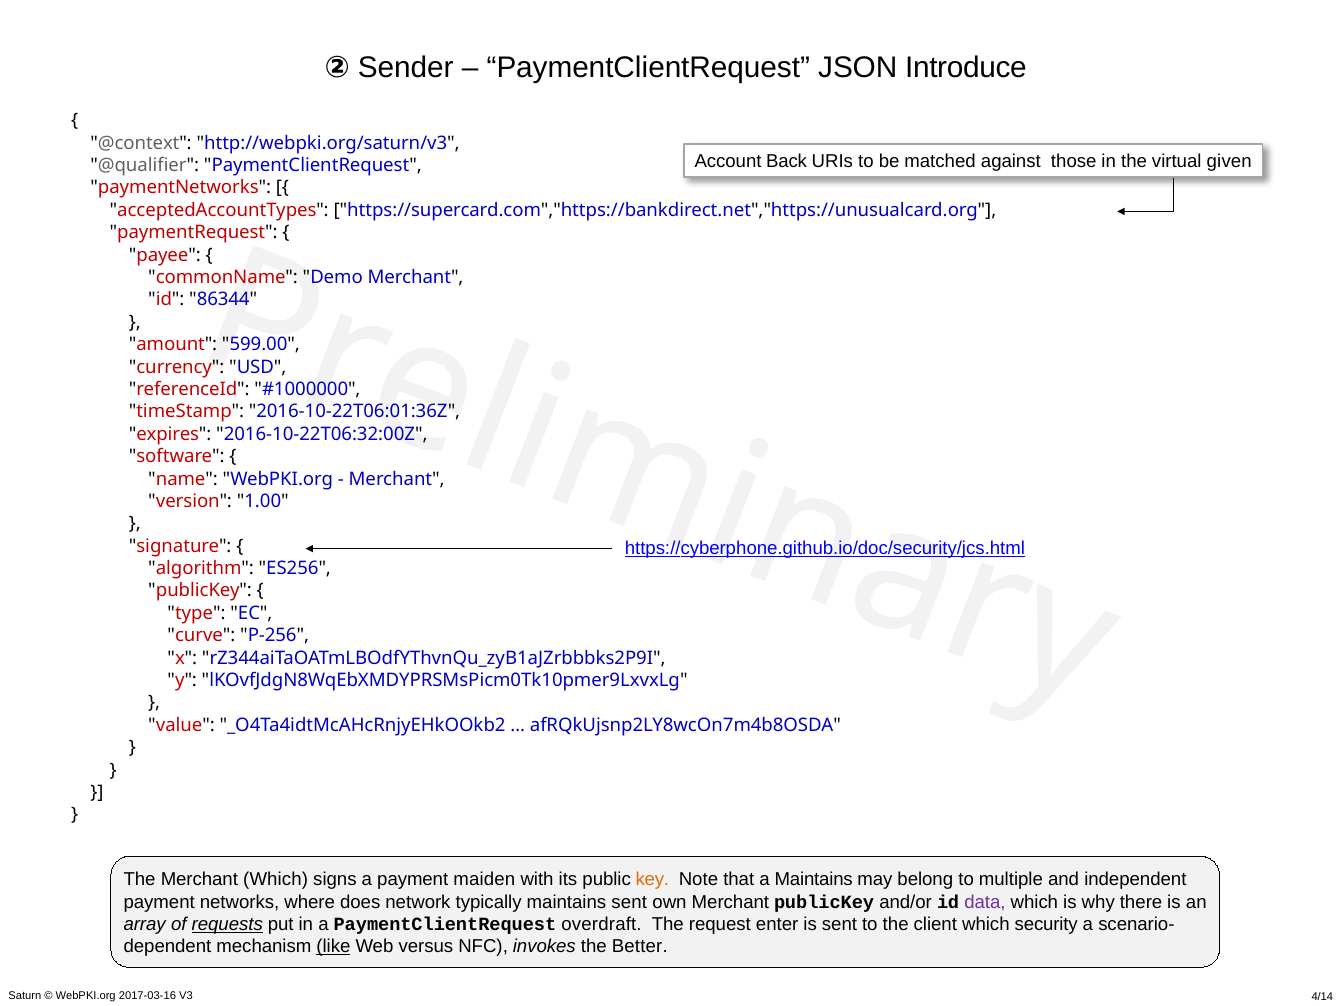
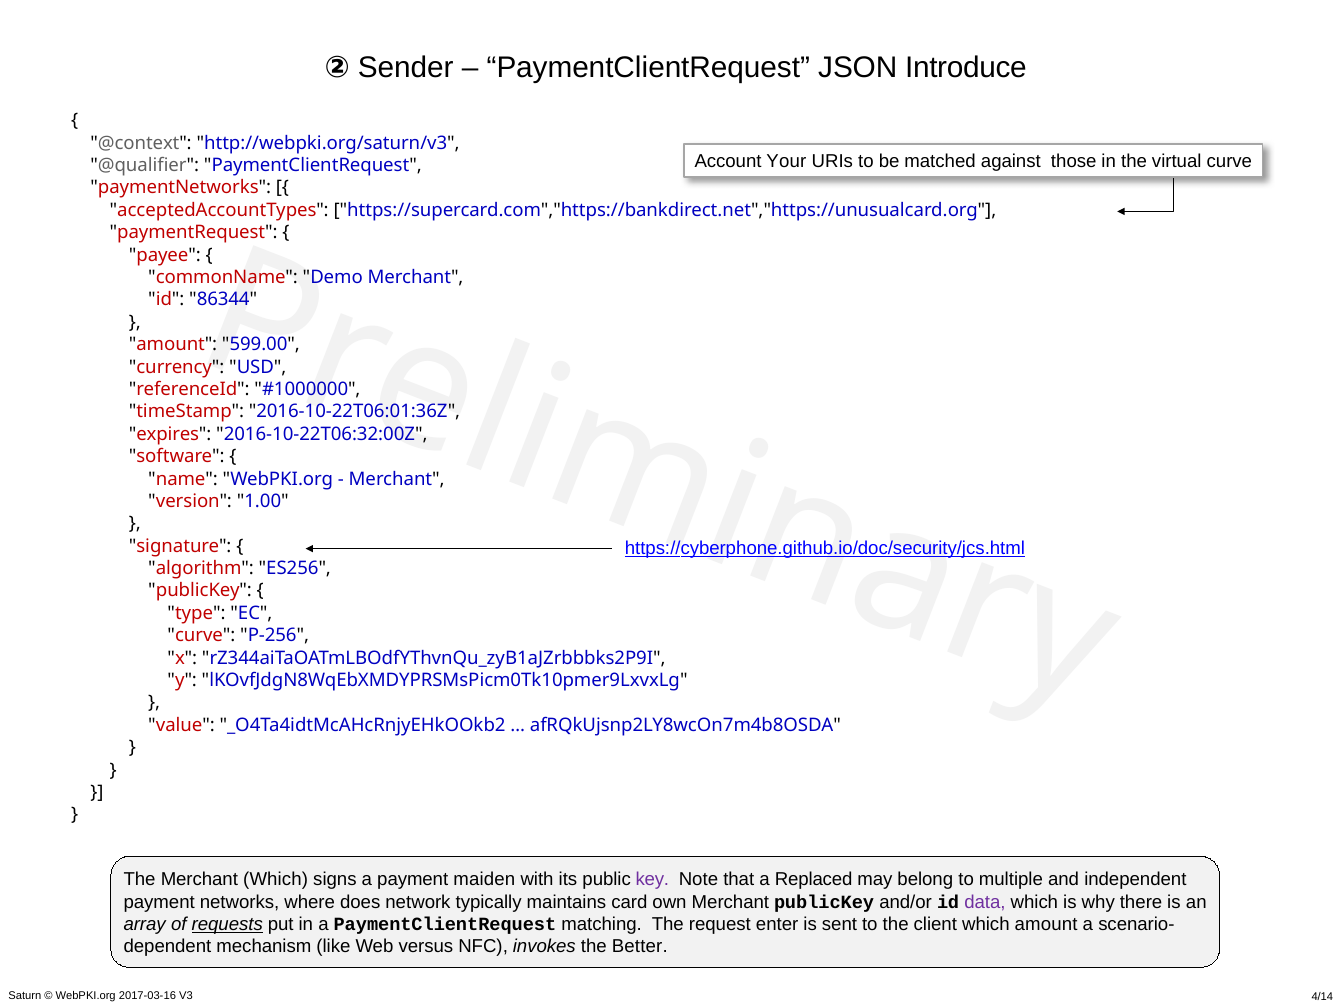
Back: Back -> Your (786, 162)
virtual given: given -> curve (1229, 162)
key colour: orange -> purple (652, 879)
a Maintains: Maintains -> Replaced (814, 879)
maintains sent: sent -> card (629, 902)
overdraft: overdraft -> matching (602, 924)
which security: security -> amount (1046, 924)
like underline: present -> none (333, 946)
